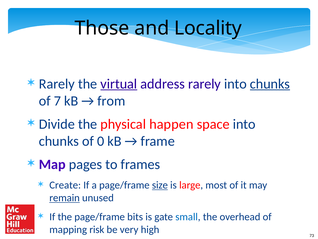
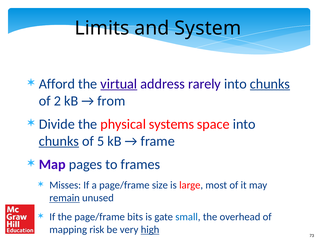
Those: Those -> Limits (102, 28)
Locality: Locality -> System (208, 28)
Rarely: Rarely -> Afford (57, 84)
7: 7 -> 2 (57, 101)
happen: happen -> systems (171, 124)
chunks underline: none -> present (59, 141)
0: 0 -> 5 (101, 141)
Create: Create -> Misses (65, 185)
size underline: present -> none (160, 185)
high underline: none -> present (150, 229)
